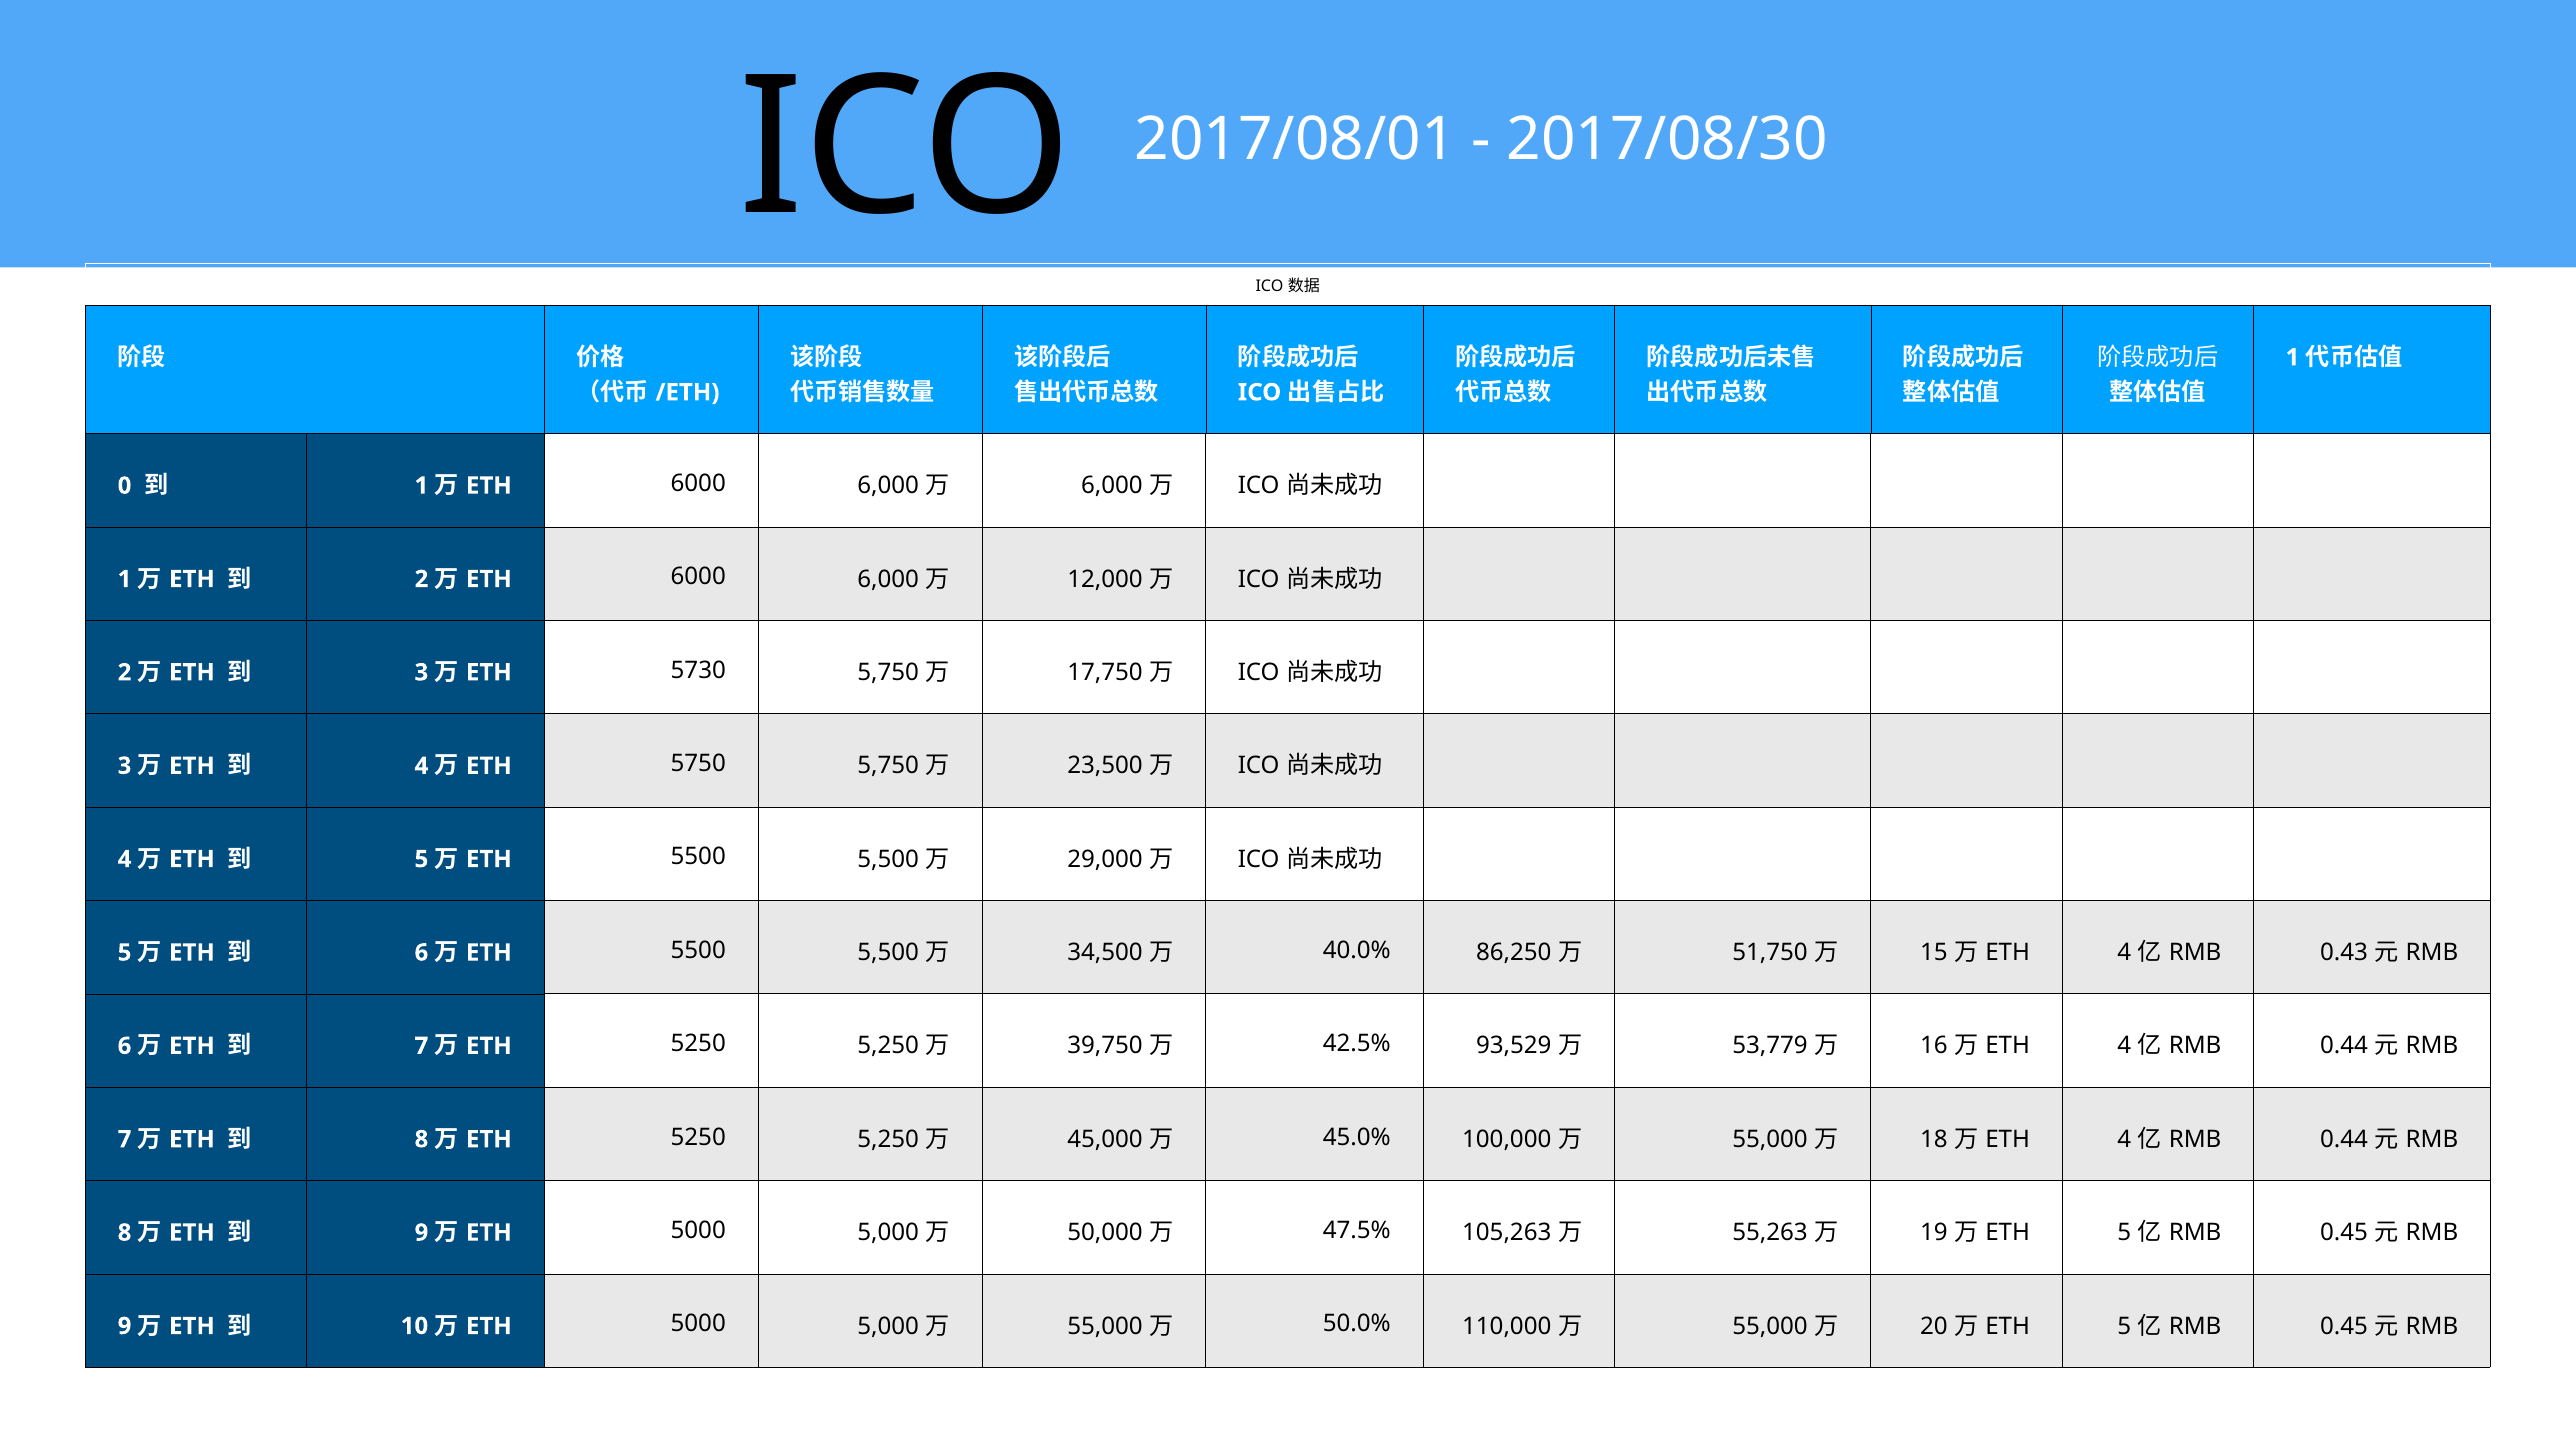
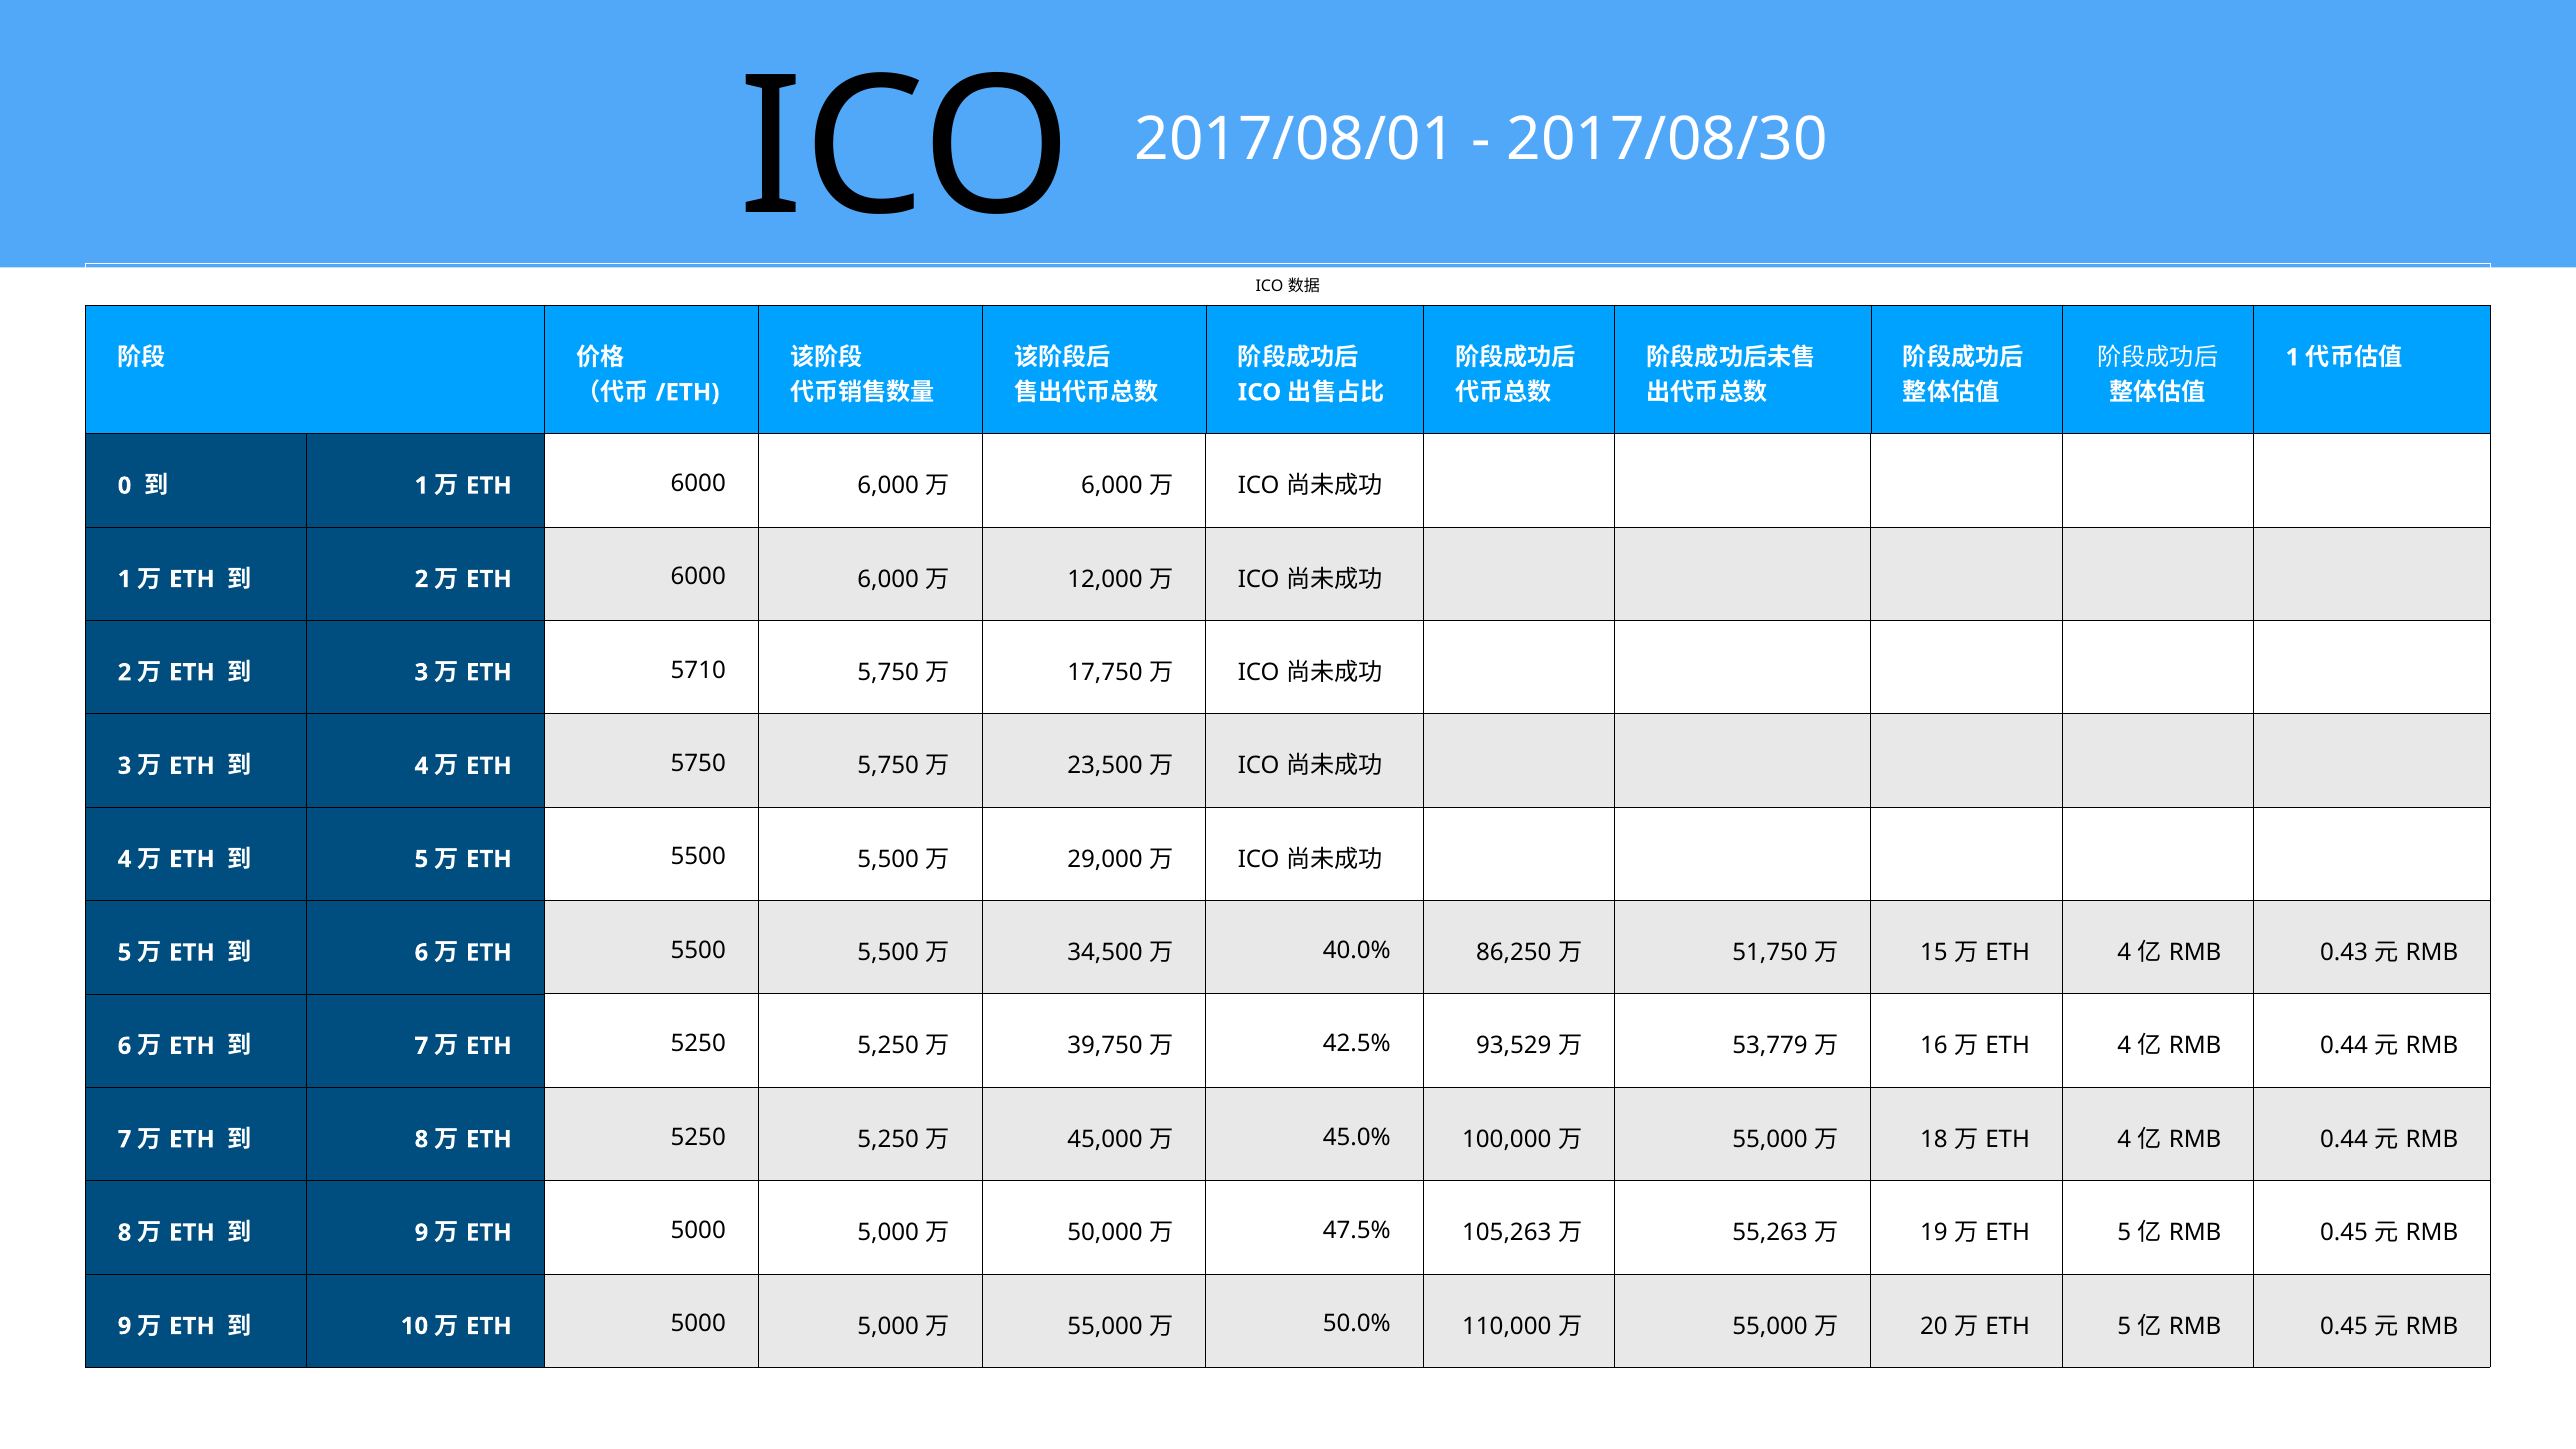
5730: 5730 -> 5710 (698, 670)
